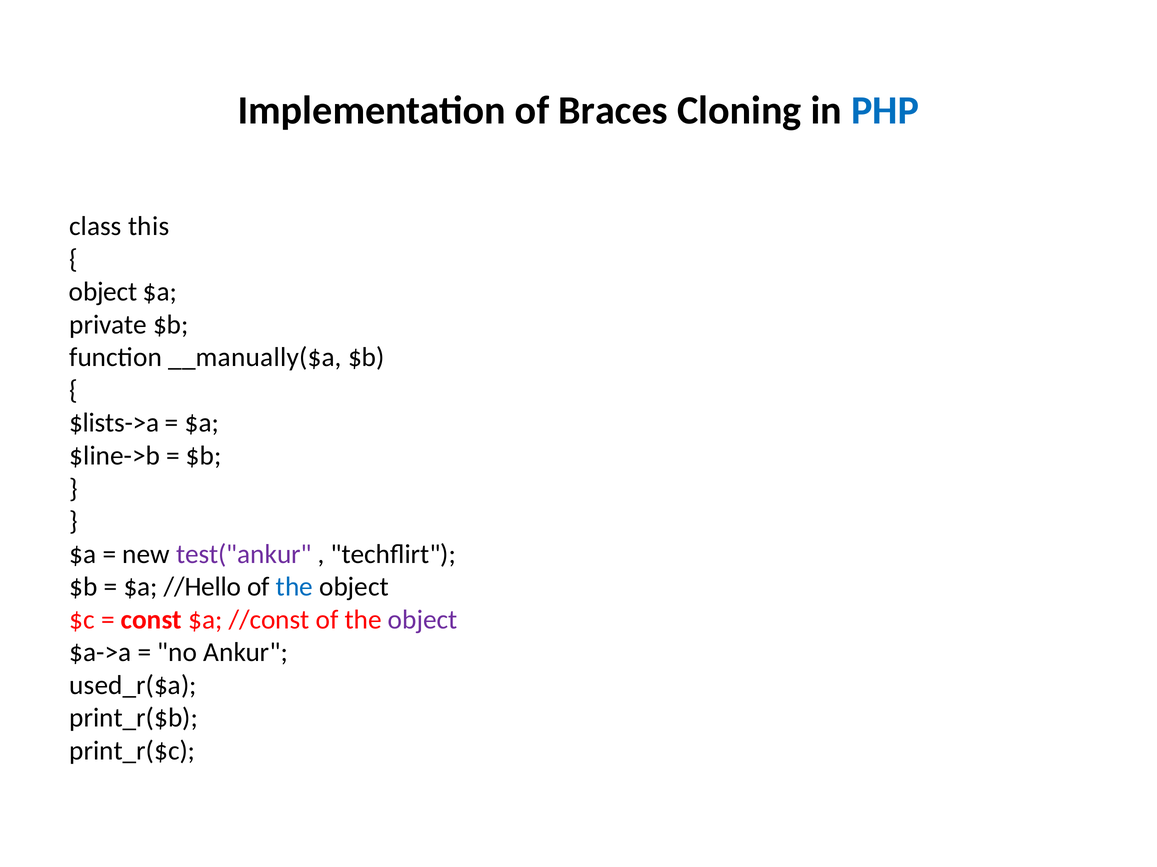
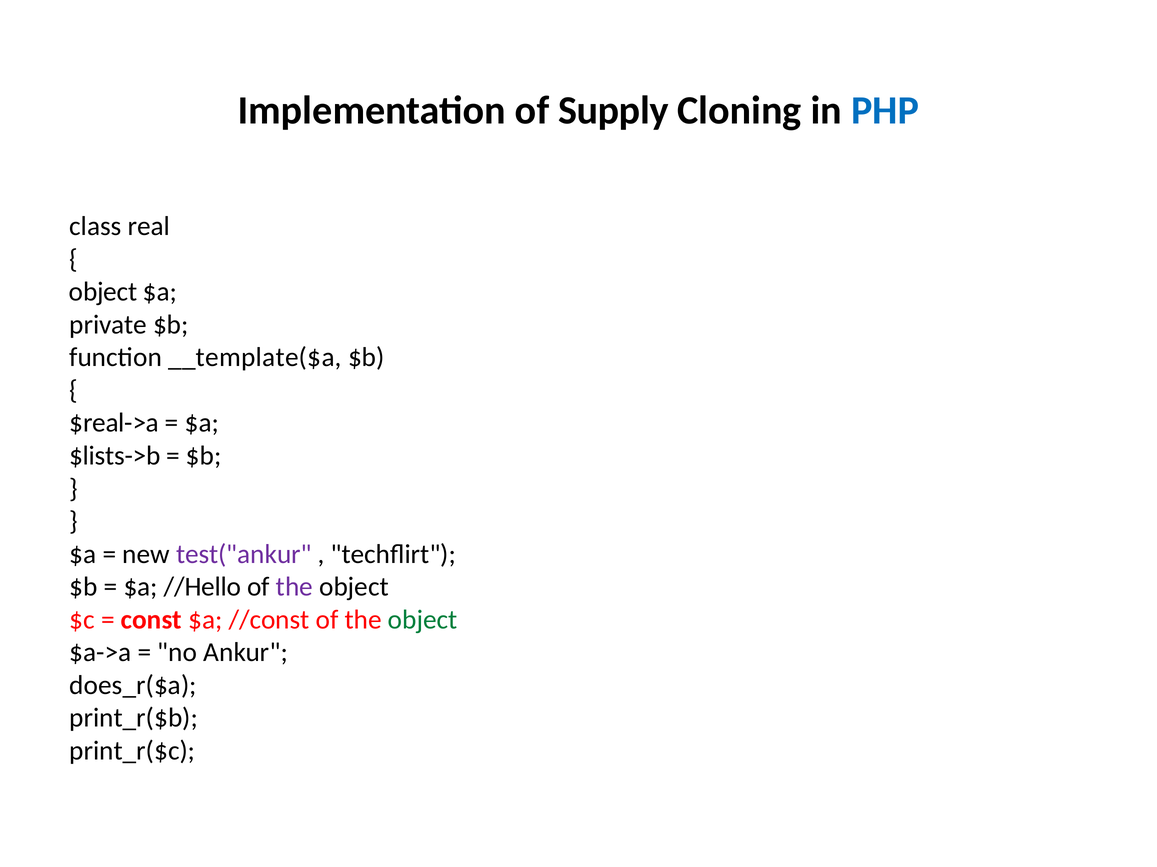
Braces: Braces -> Supply (613, 111)
this: this -> real (149, 227)
__manually($a: __manually($a -> __template($a (255, 358)
$lists->a: $lists->a -> $real->a (114, 423)
$line->b: $line->b -> $lists->b (115, 456)
the colour: blue -> purple (294, 587)
object colour: purple -> green (423, 620)
used_r($a: used_r($a -> does_r($a (133, 686)
